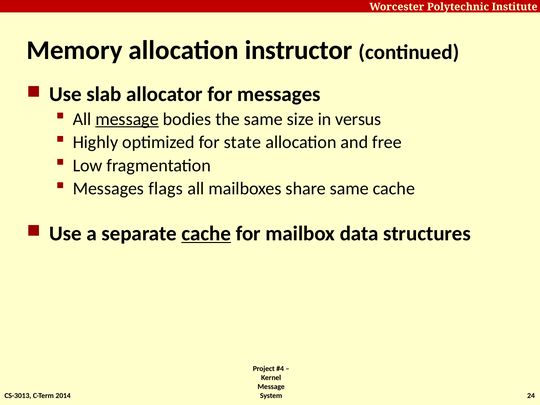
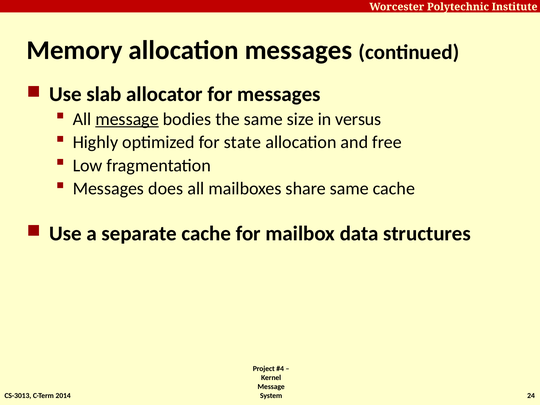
allocation instructor: instructor -> messages (298, 50)
flags: flags -> does (166, 189)
cache underline: present -> none (206, 233)
